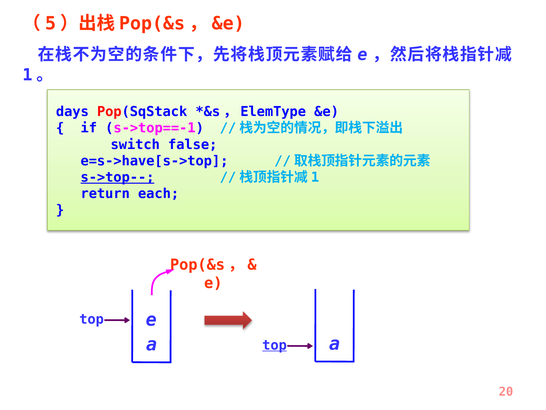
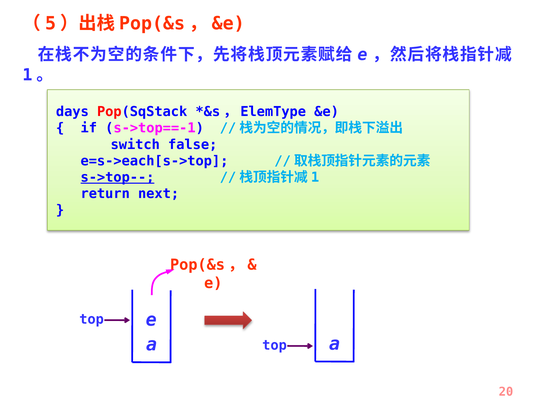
e=s->have[s->top: e=s->have[s->top -> e=s->each[s->top (154, 161)
each: each -> next (159, 193)
top underline: present -> none (275, 345)
